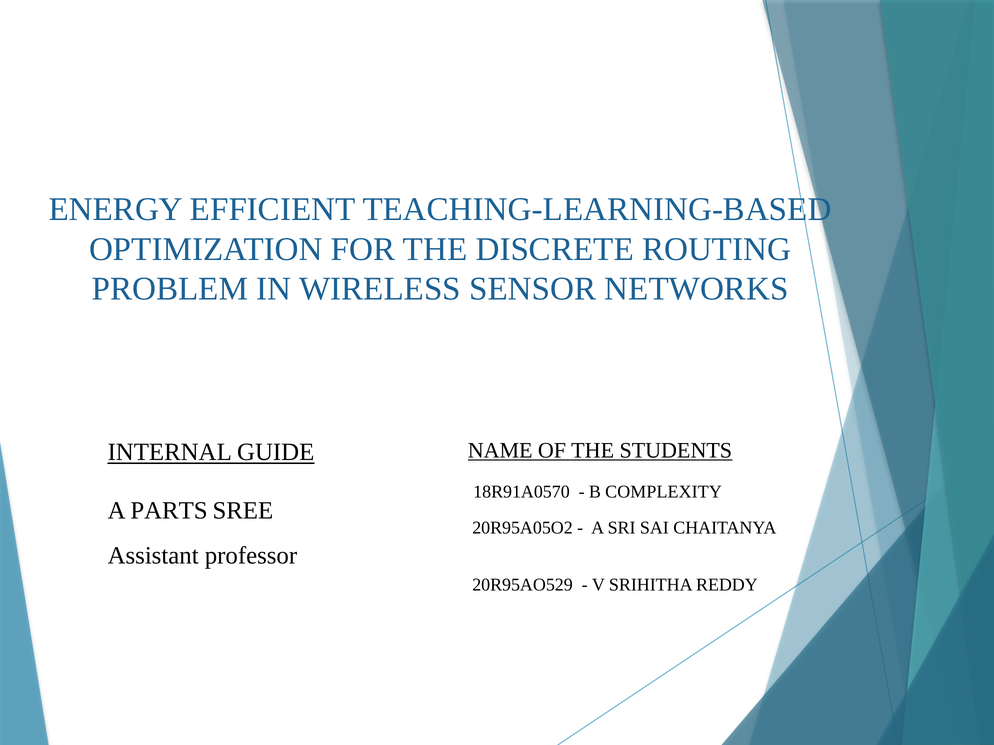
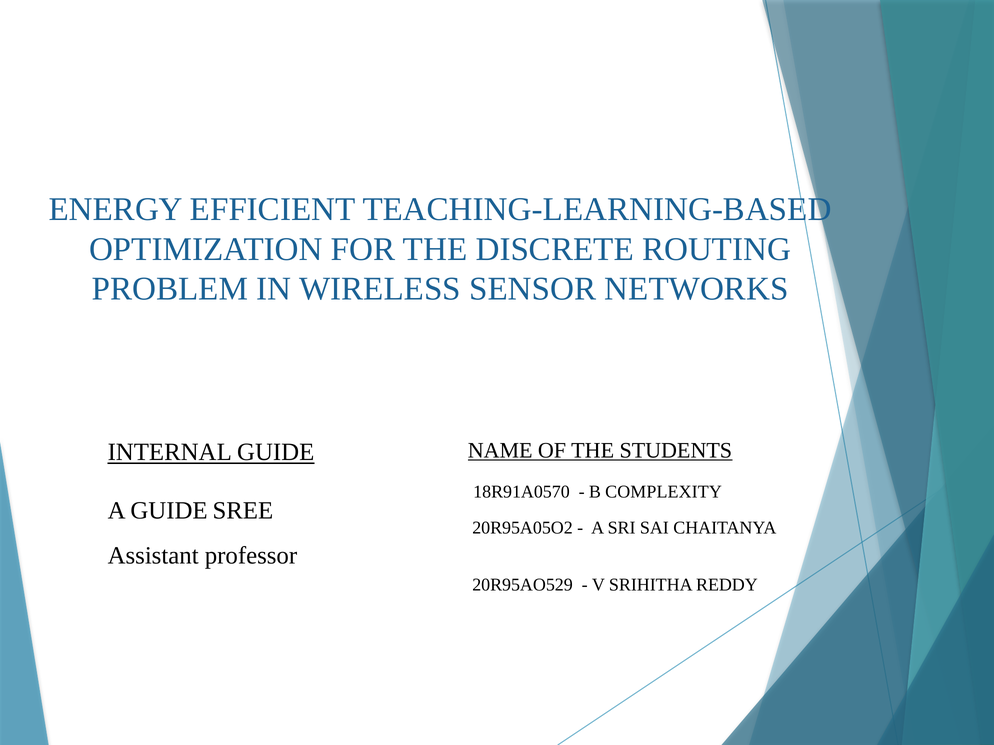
A PARTS: PARTS -> GUIDE (169, 511)
